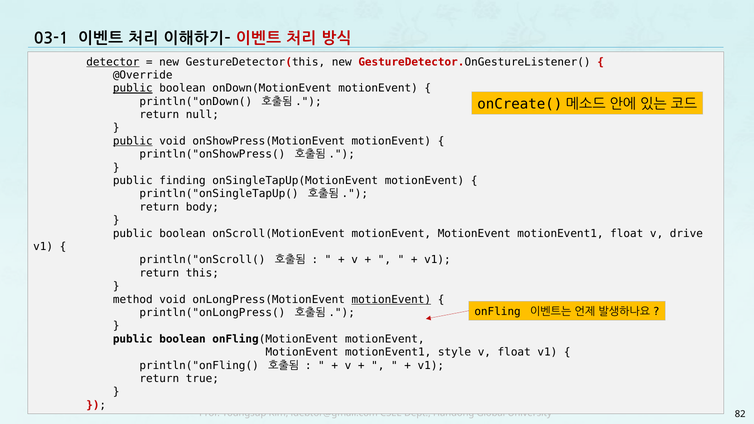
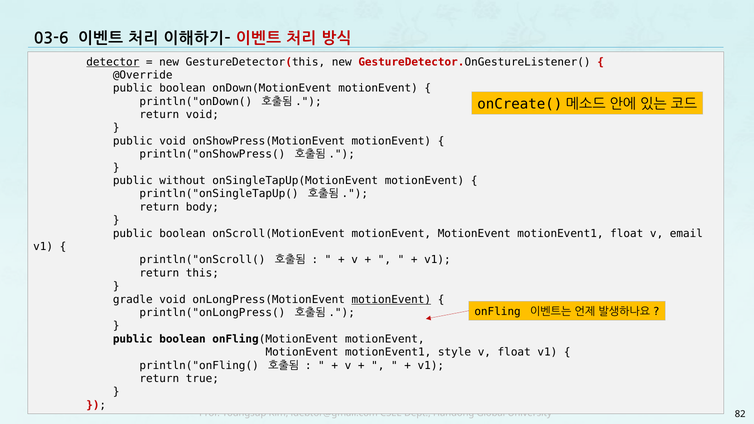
03-1: 03-1 -> 03-6 (51, 39)
public underline: present -> none (133, 88)
return null: null -> void (202, 115)
public underline: present -> none (133, 141)
finding: finding -> without (182, 181)
drive: drive -> email (686, 234)
method: method -> gradle (133, 300)
